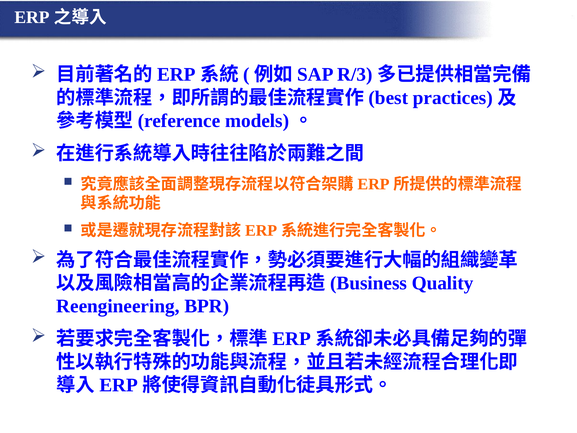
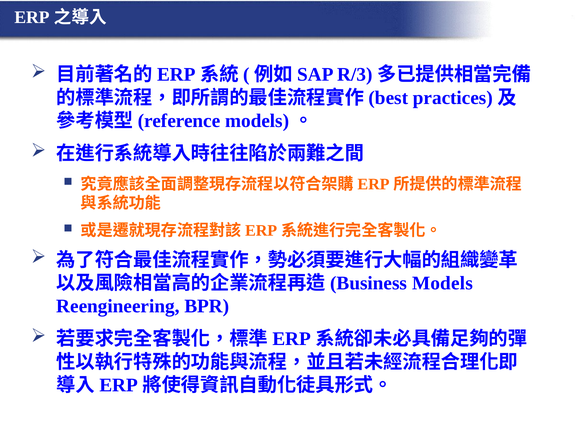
Quality: Quality -> Models (442, 283)
